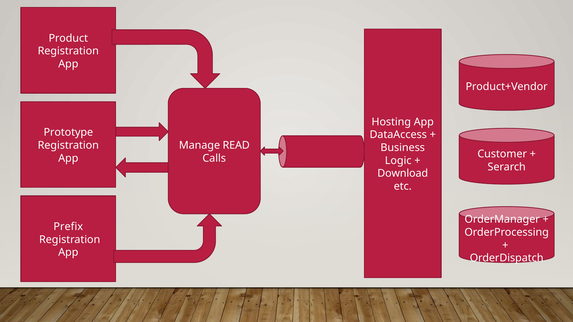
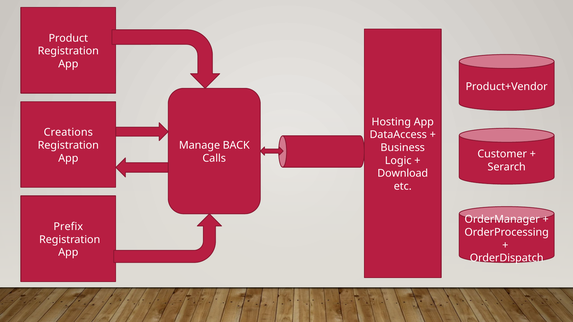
Prototype: Prototype -> Creations (68, 133)
READ: READ -> BACK (236, 145)
